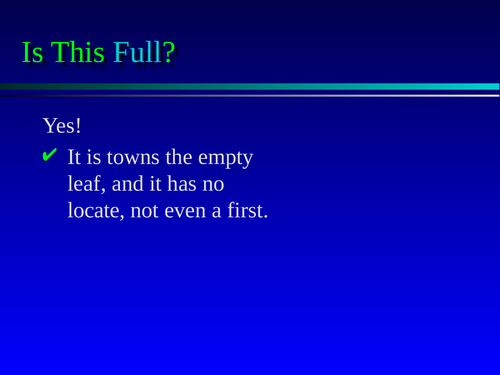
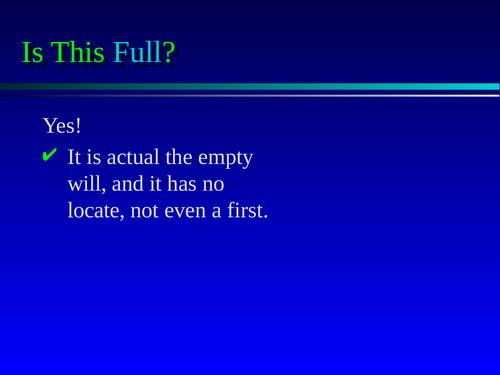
towns: towns -> actual (133, 157)
leaf: leaf -> will (87, 183)
